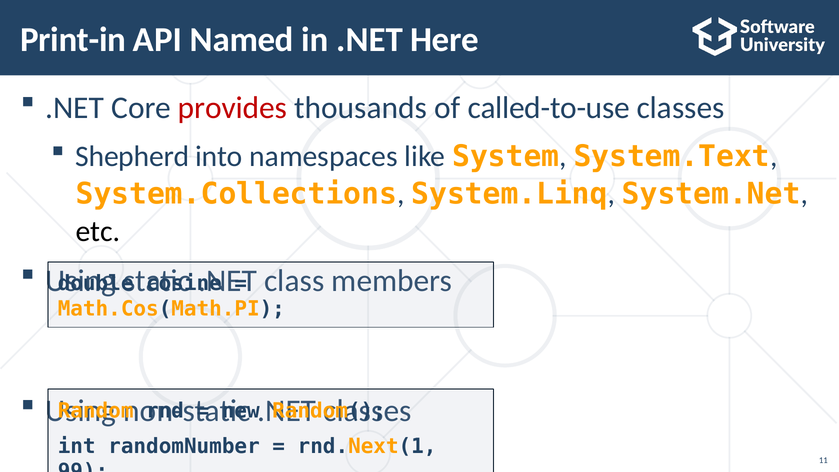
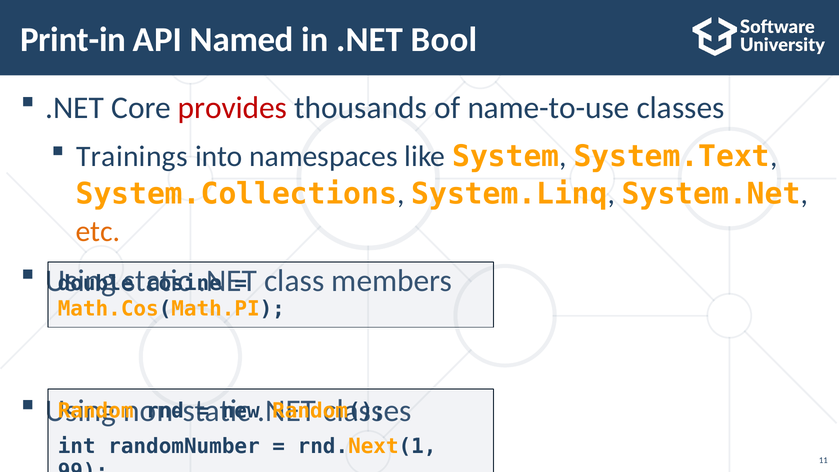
Here: Here -> Bool (444, 40)
called-to-use: called-to-use -> name-to-use (549, 108)
Shepherd: Shepherd -> Trainings (132, 157)
etc colour: black -> orange (98, 231)
